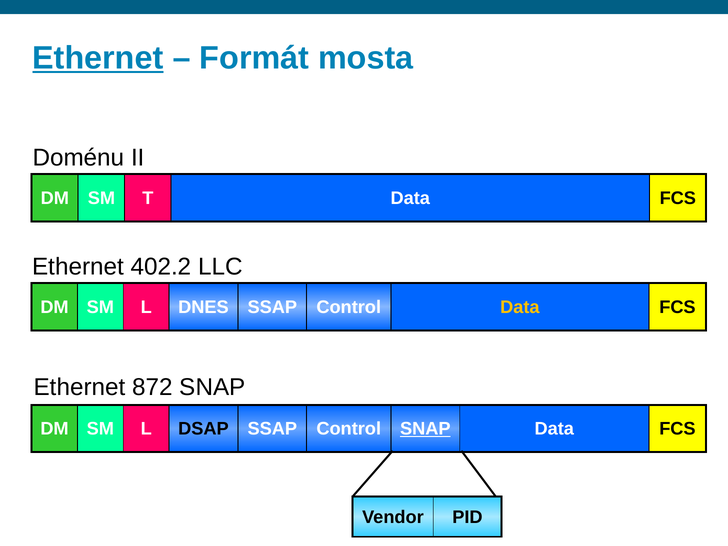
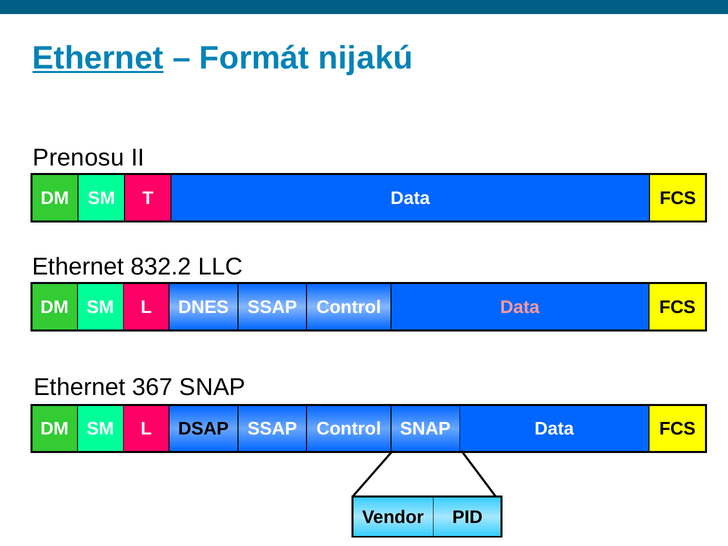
mosta: mosta -> nijakú (366, 58)
Doménu: Doménu -> Prenosu (78, 158)
402.2: 402.2 -> 832.2 (161, 267)
Data colour: yellow -> pink (520, 307)
872: 872 -> 367 (152, 387)
SNAP underline: present -> none (425, 429)
